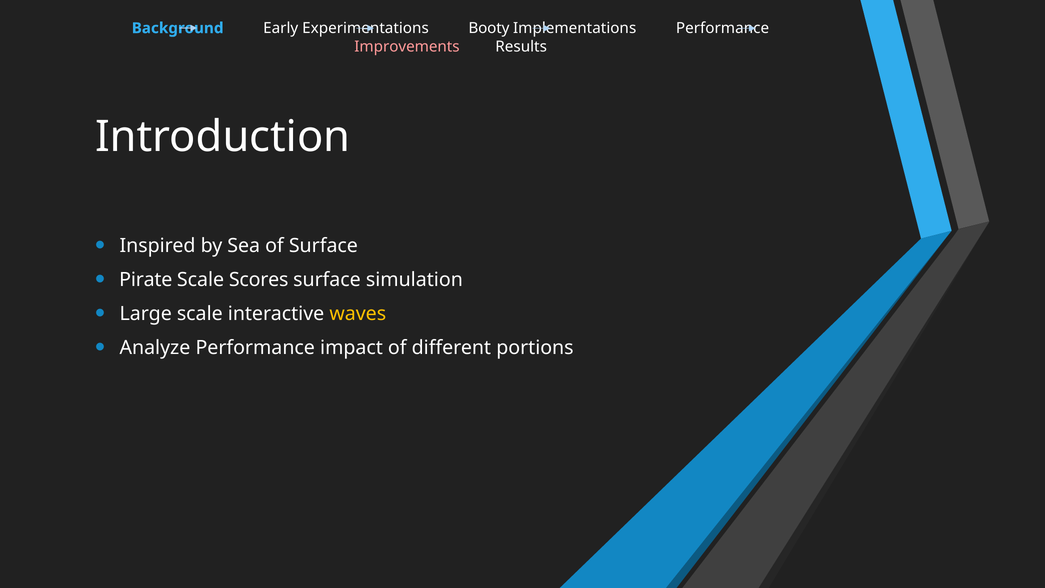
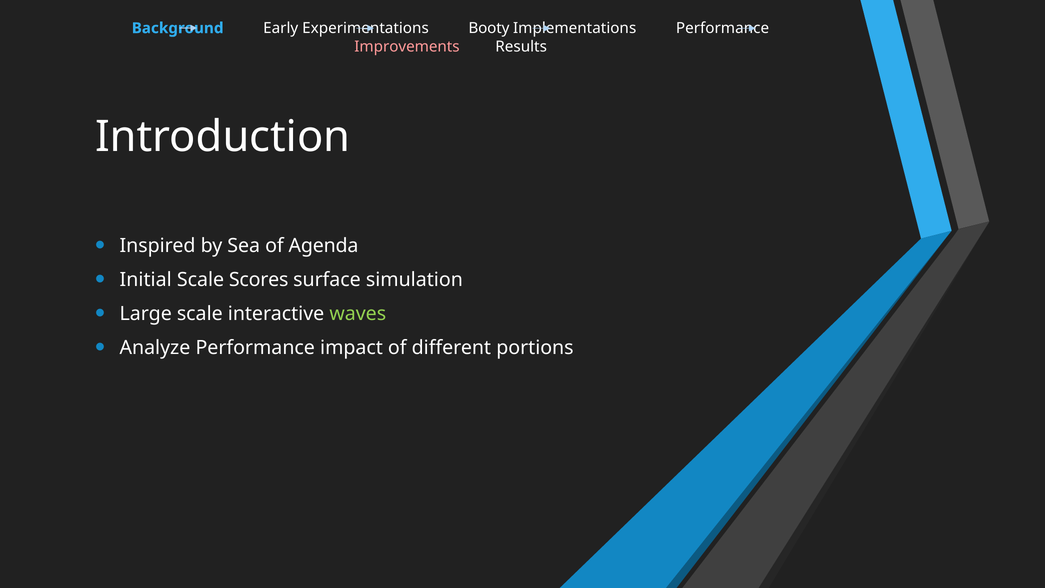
of Surface: Surface -> Agenda (323, 246)
Pirate: Pirate -> Initial (146, 280)
waves colour: yellow -> light green (358, 314)
